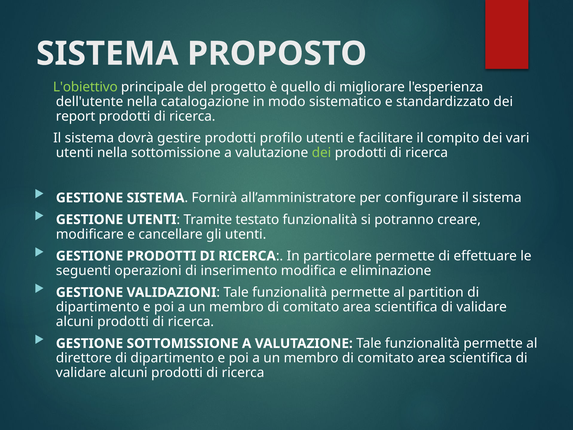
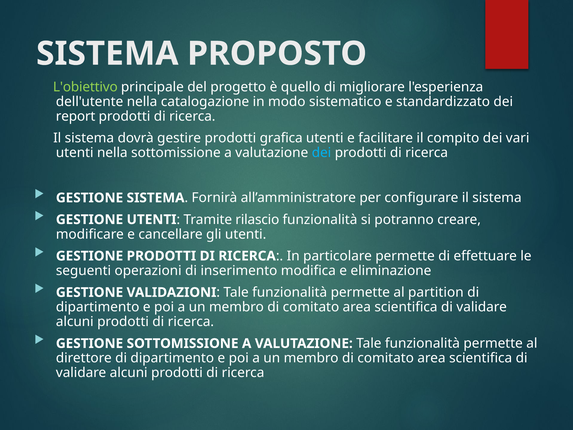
profilo: profilo -> grafica (281, 138)
dei colour: light green -> light blue (321, 153)
testato: testato -> rilascio (257, 219)
